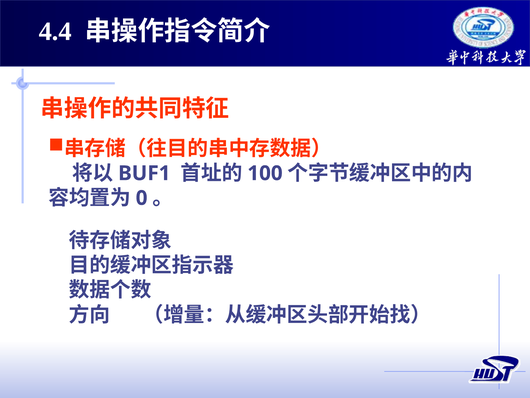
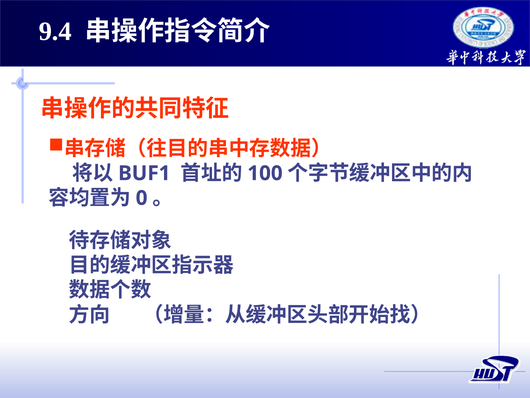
4.4: 4.4 -> 9.4 (55, 31)
